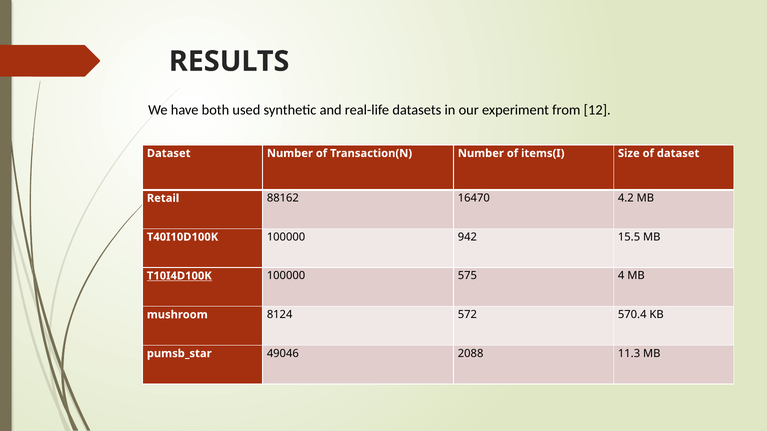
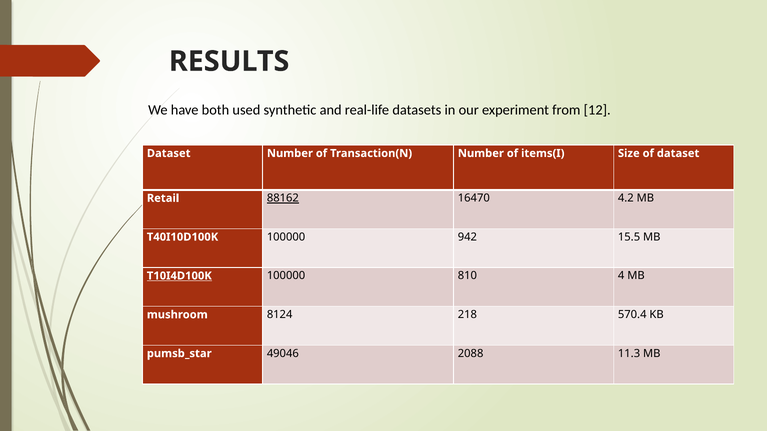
88162 underline: none -> present (283, 198)
575: 575 -> 810 (467, 276)
572: 572 -> 218 (467, 315)
